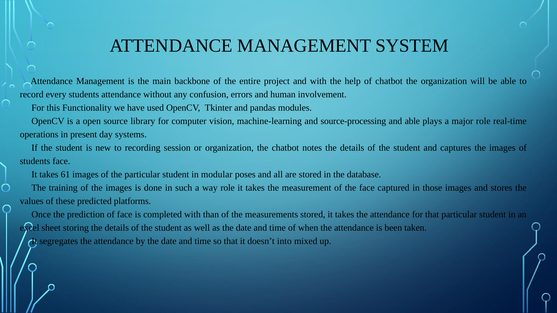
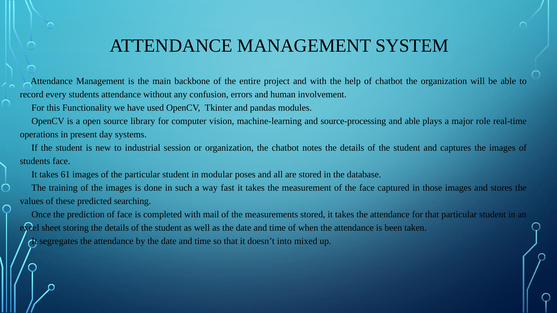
recording: recording -> industrial (143, 148)
way role: role -> fast (228, 188)
platforms: platforms -> searching (132, 201)
than: than -> mail (211, 215)
